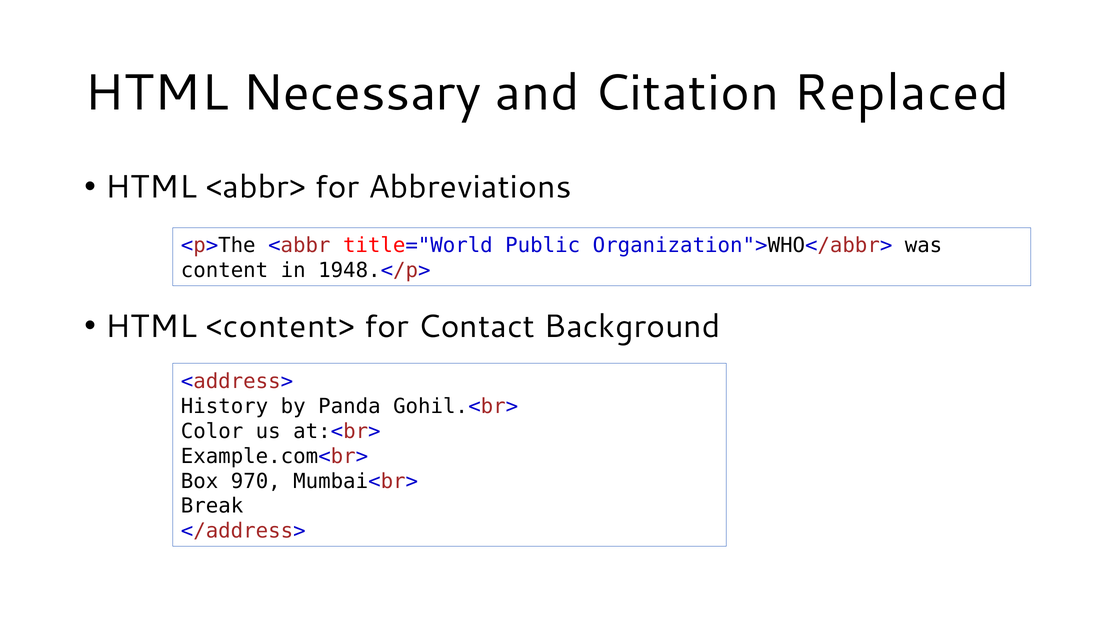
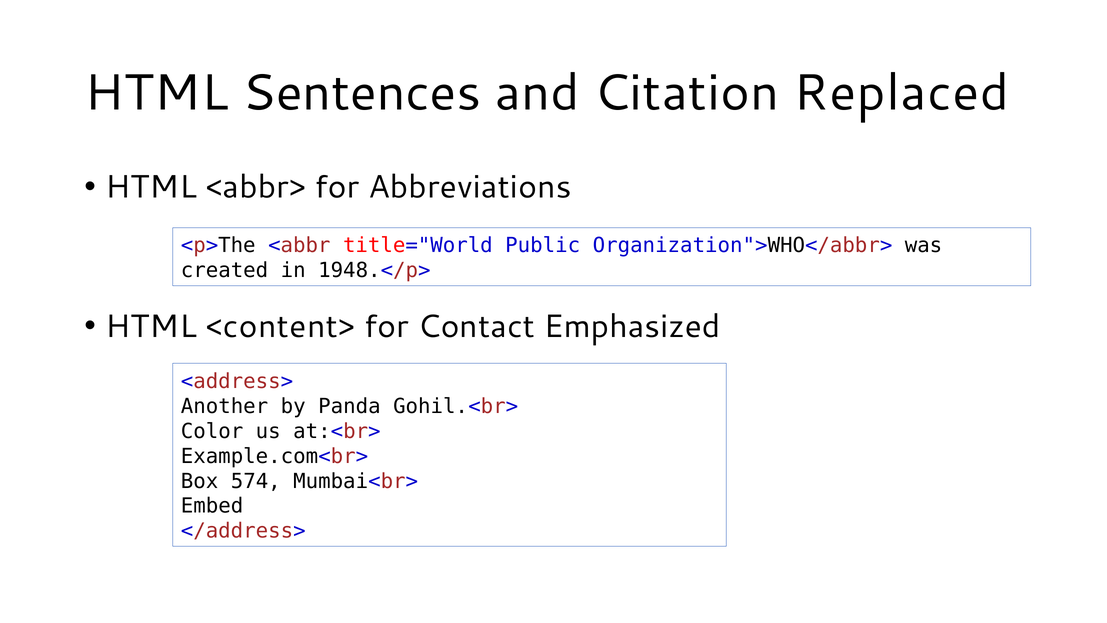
Necessary: Necessary -> Sentences (362, 93)
content: content -> created (225, 270)
Background: Background -> Emphasized (632, 326)
History: History -> Another (225, 406)
970: 970 -> 574 (256, 481)
Break: Break -> Embed (212, 506)
